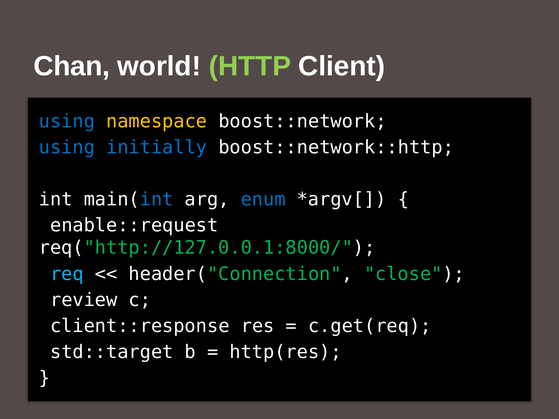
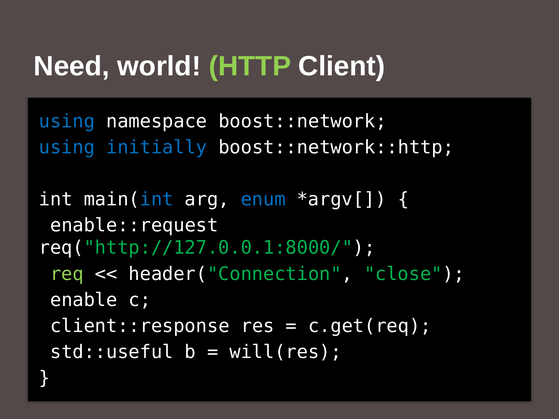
Chan: Chan -> Need (72, 66)
namespace colour: yellow -> white (157, 121)
req colour: light blue -> light green (67, 274)
review: review -> enable (84, 300)
std::target: std::target -> std::useful (112, 352)
http(res: http(res -> will(res (286, 352)
